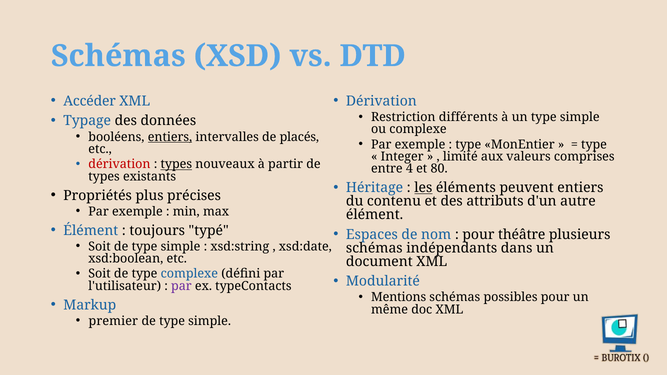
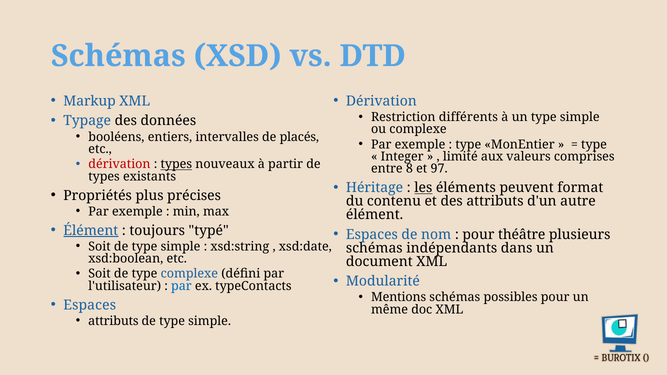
Accéder: Accéder -> Markup (90, 101)
entiers underline: present -> none (170, 137)
4: 4 -> 8 (409, 169)
80: 80 -> 97 (439, 169)
peuvent entiers: entiers -> format (580, 188)
Élément underline: none -> present (91, 231)
par colour: purple -> blue (181, 286)
Markup: Markup -> Espaces (90, 305)
premier: premier -> attributs (113, 321)
